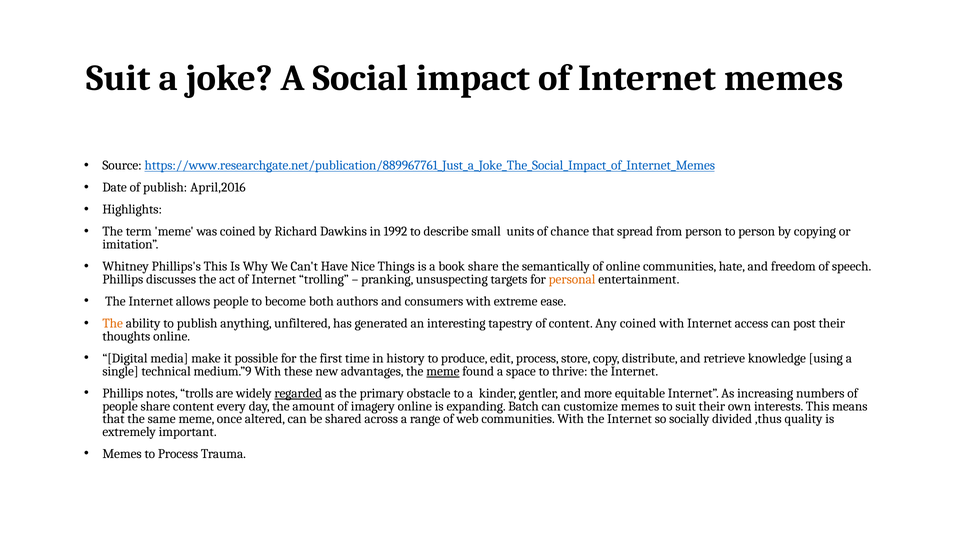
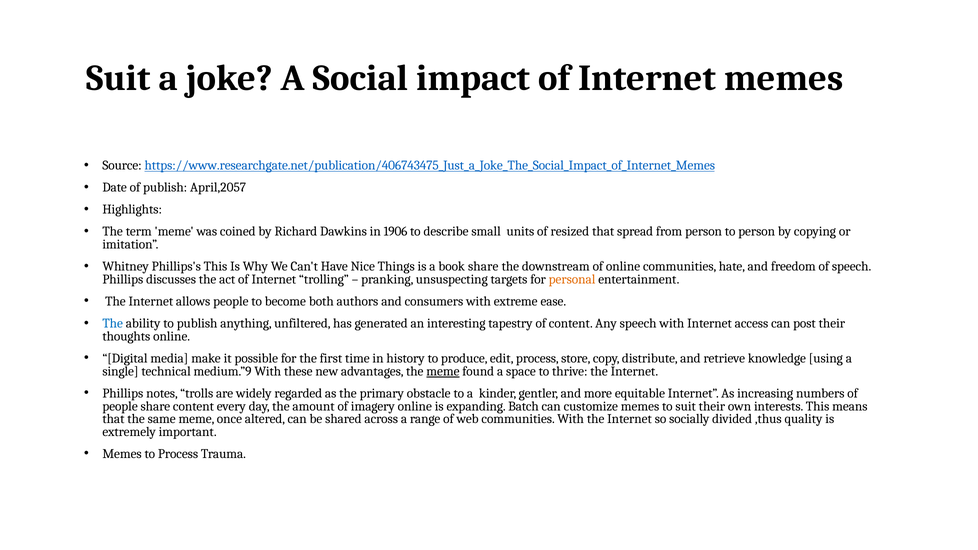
https://www.researchgate.net/publication/889967761_Just_a_Joke_The_Social_Impact_of_Internet_Memes: https://www.researchgate.net/publication/889967761_Just_a_Joke_The_Social_Impact_of_Internet_Memes -> https://www.researchgate.net/publication/406743475_Just_a_Joke_The_Social_Impact_of_Internet_Memes (430, 166)
April,2016: April,2016 -> April,2057 (218, 188)
1992: 1992 -> 1906 (396, 232)
chance: chance -> resized (570, 232)
semantically: semantically -> downstream (556, 267)
The colour: orange -> blue (113, 324)
Any coined: coined -> speech (638, 324)
regarded underline: present -> none (298, 393)
